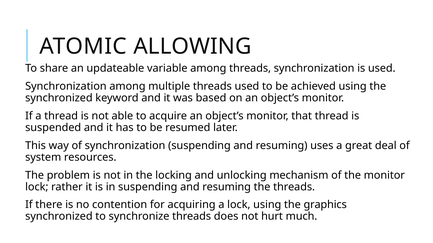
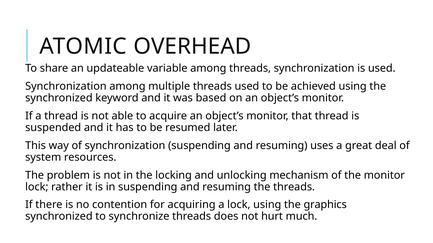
ALLOWING: ALLOWING -> OVERHEAD (192, 46)
